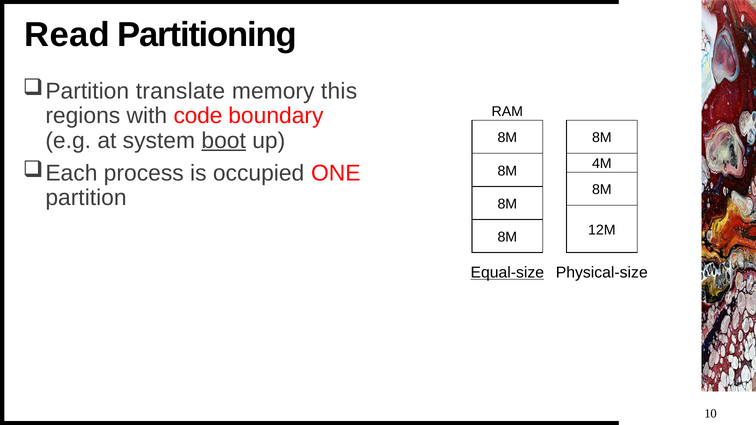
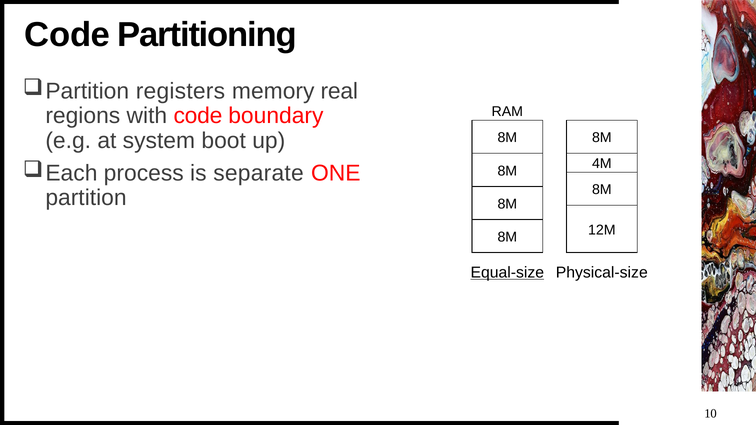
Read: Read -> Code (67, 35)
translate: translate -> registers (180, 91)
this: this -> real (339, 91)
boot underline: present -> none (224, 141)
occupied: occupied -> separate (258, 173)
